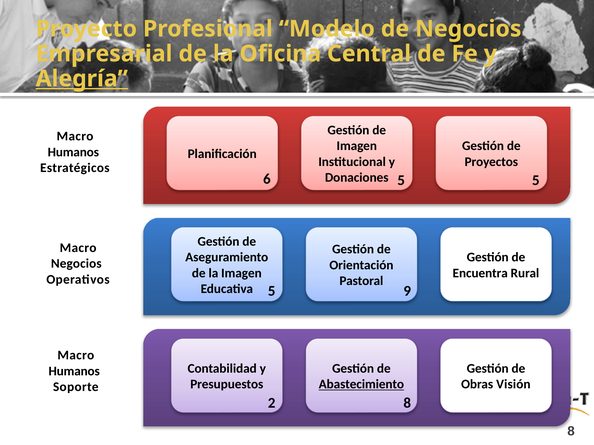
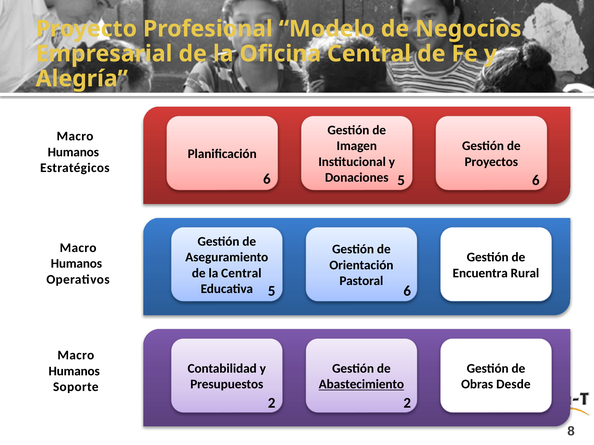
Alegría underline: present -> none (82, 79)
5: 5 -> 6 (536, 180)
Negocios: Negocios -> Humanos (76, 264)
la Imagen: Imagen -> Central (241, 273)
9: 9 -> 6 (407, 291)
Visión: Visión -> Desde (513, 385)
2 8: 8 -> 2 (407, 403)
